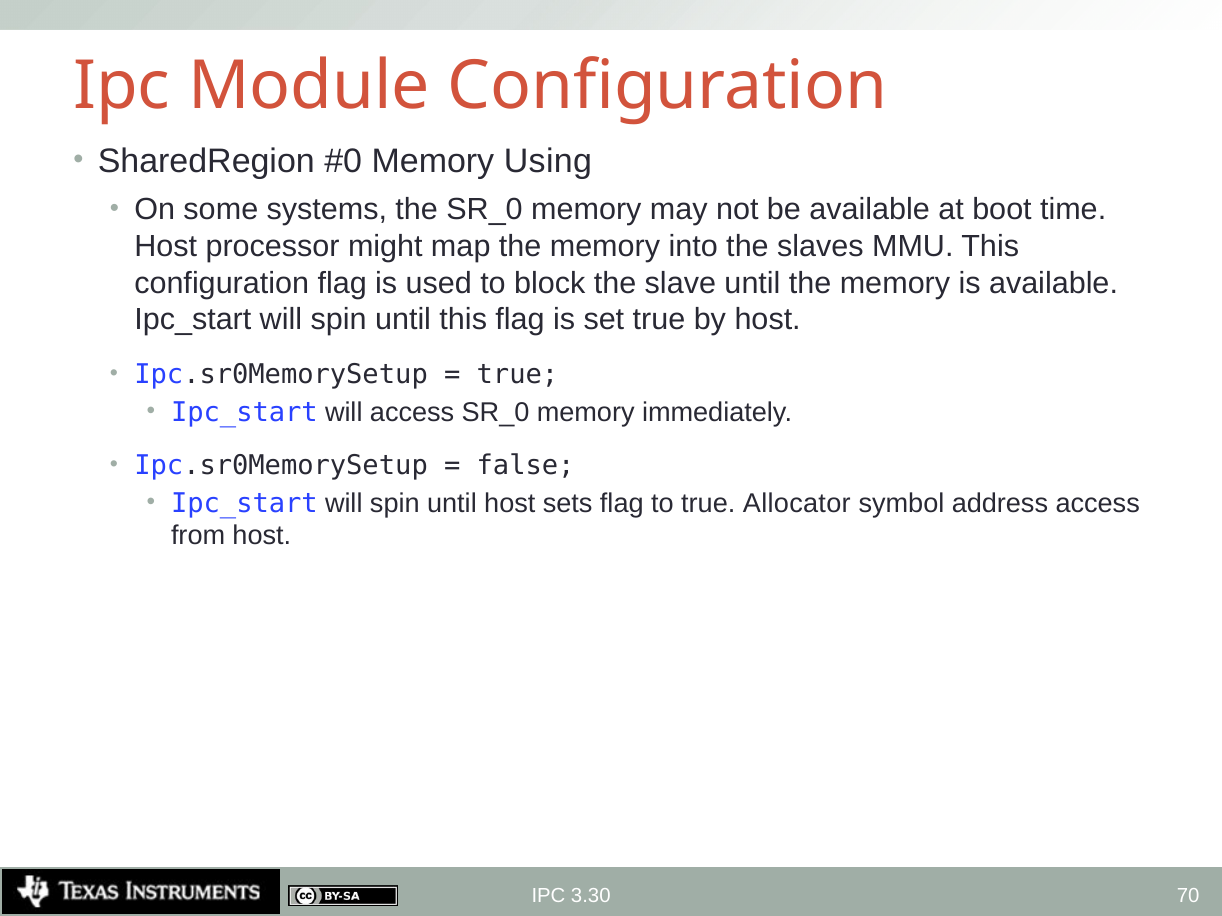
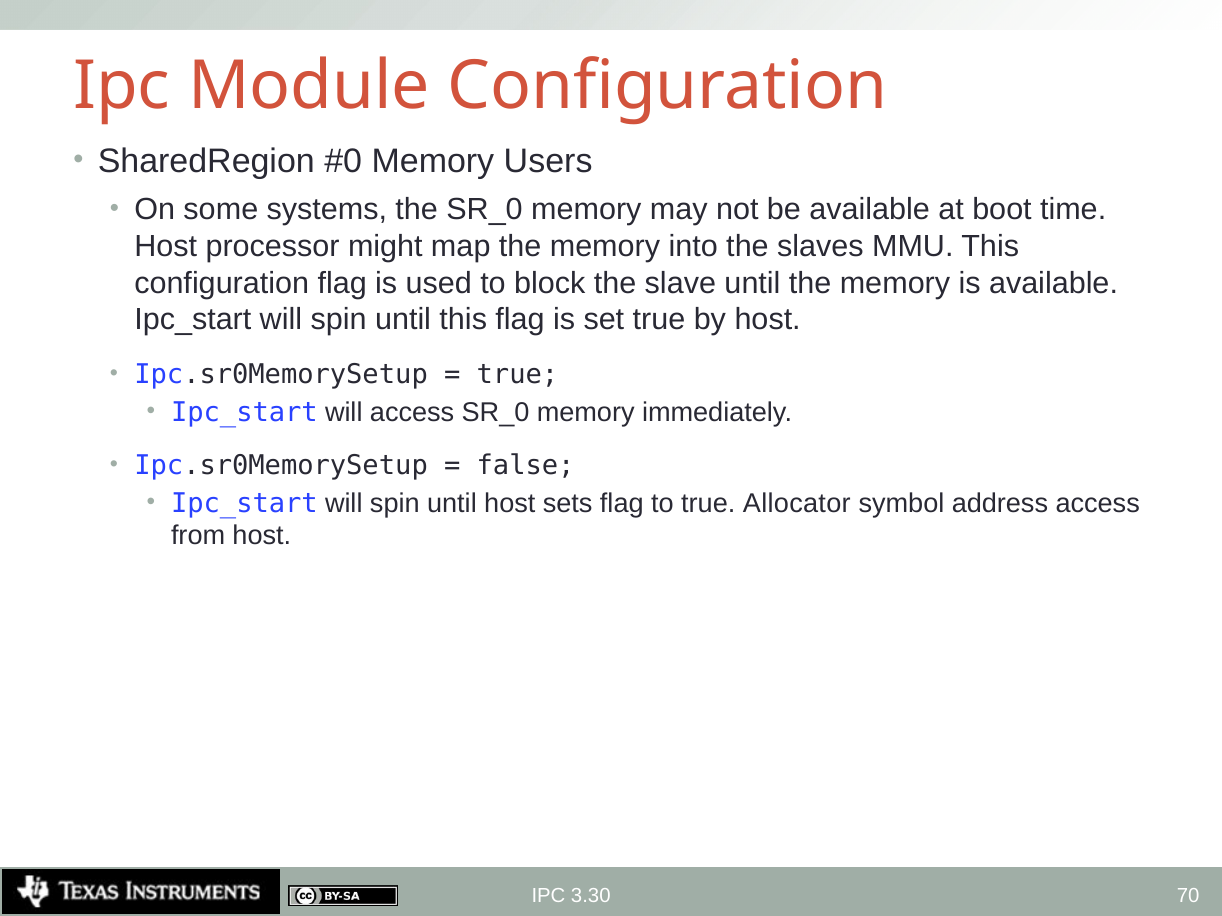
Using: Using -> Users (548, 161)
